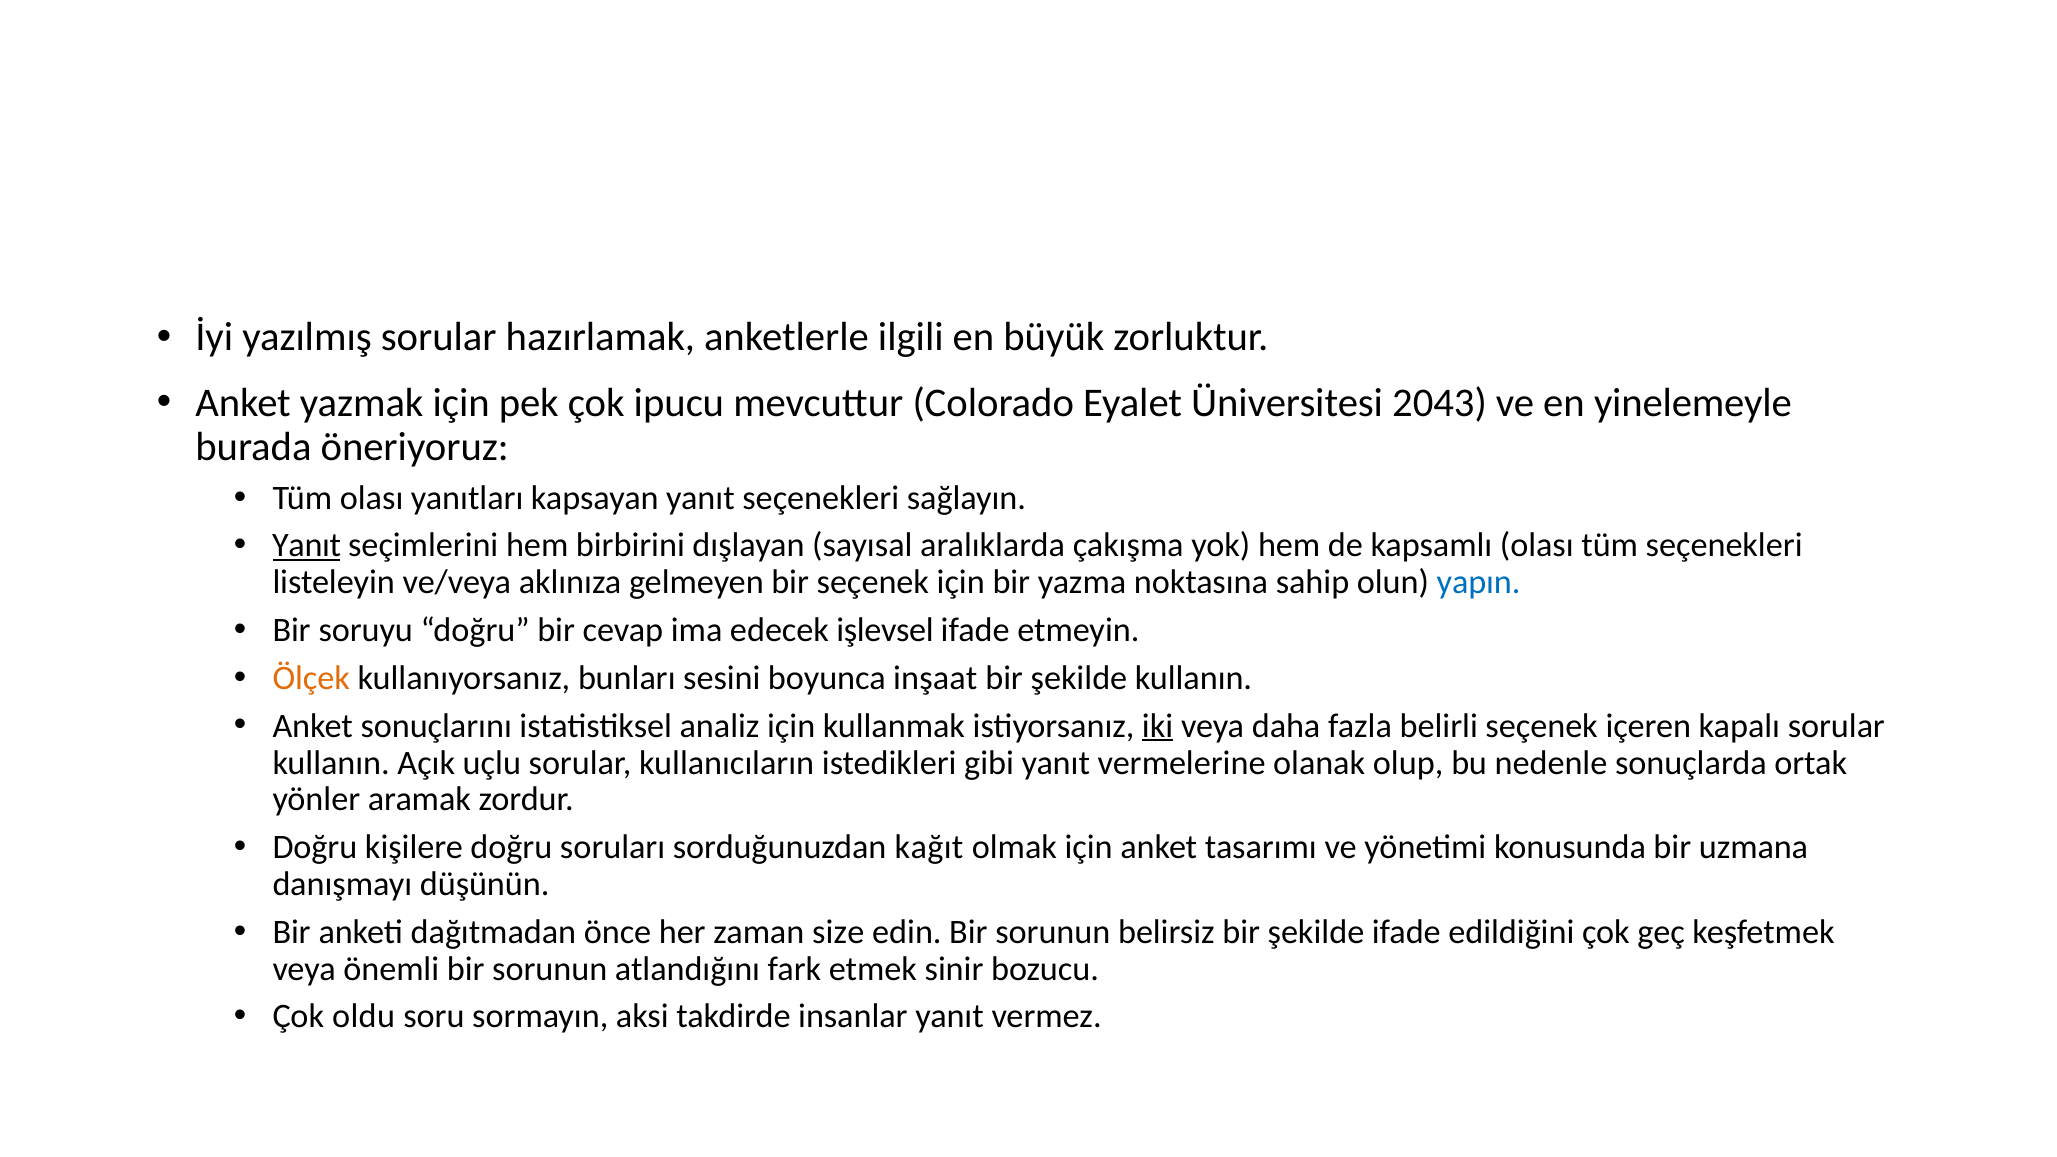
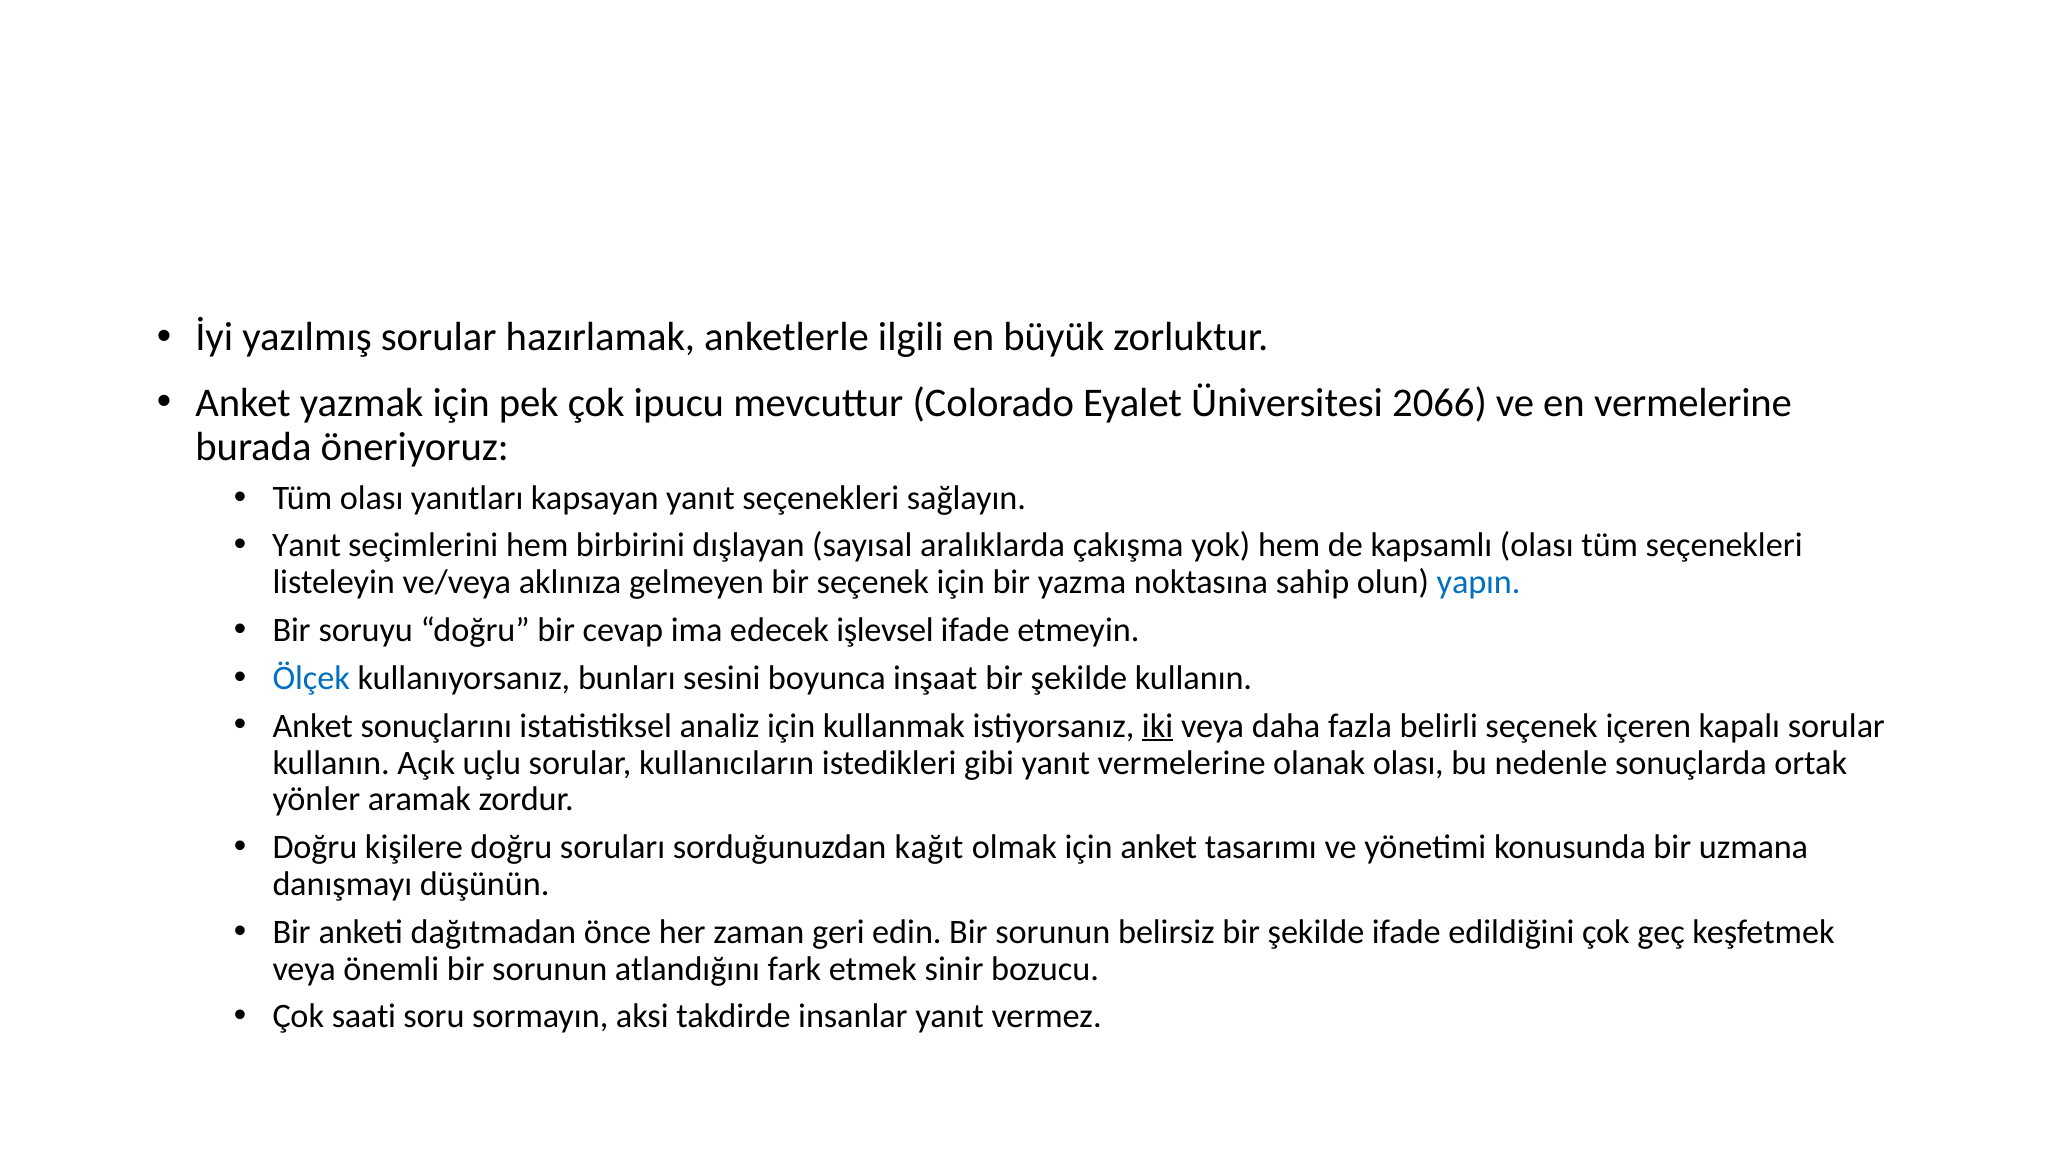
2043: 2043 -> 2066 (1440, 403)
en yinelemeyle: yinelemeyle -> vermelerine (1693, 403)
Yanıt underline: present -> none (307, 546)
Ölçek colour: orange -> blue (311, 678)
olanak olup: olup -> olası (1408, 763)
size: size -> geri (838, 932)
oldu: oldu -> saati (364, 1017)
